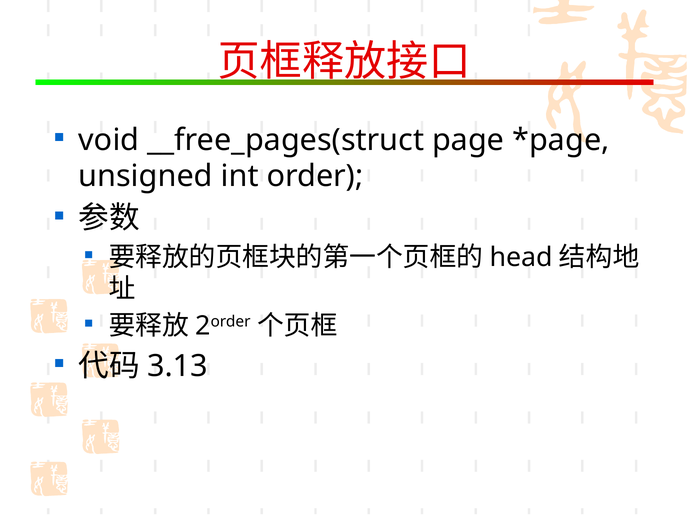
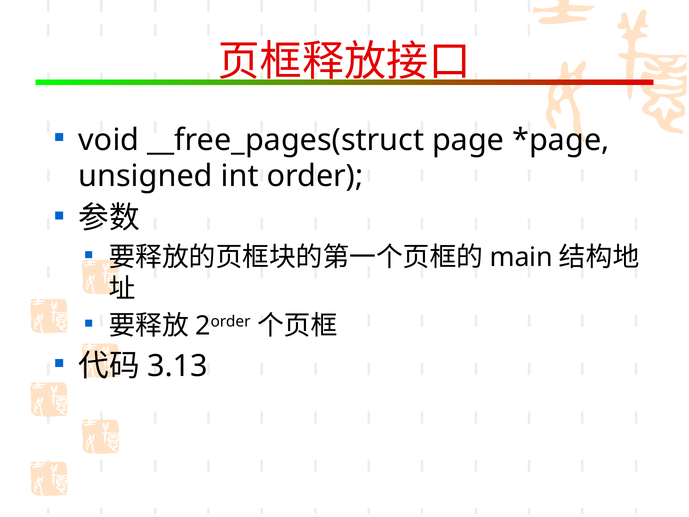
head: head -> main (521, 257)
